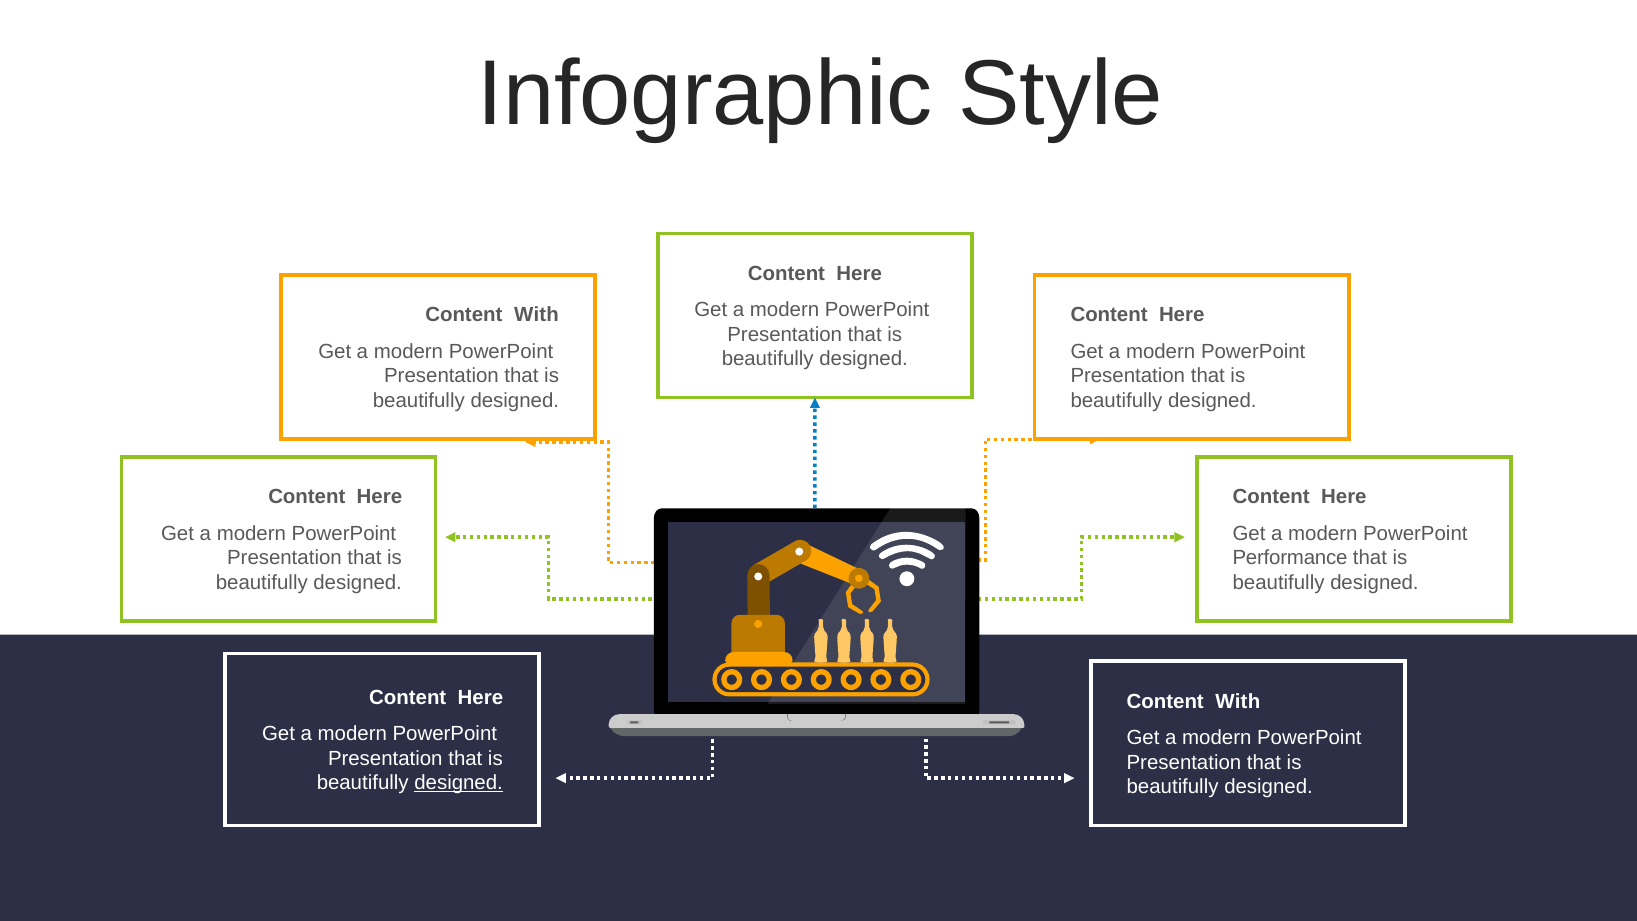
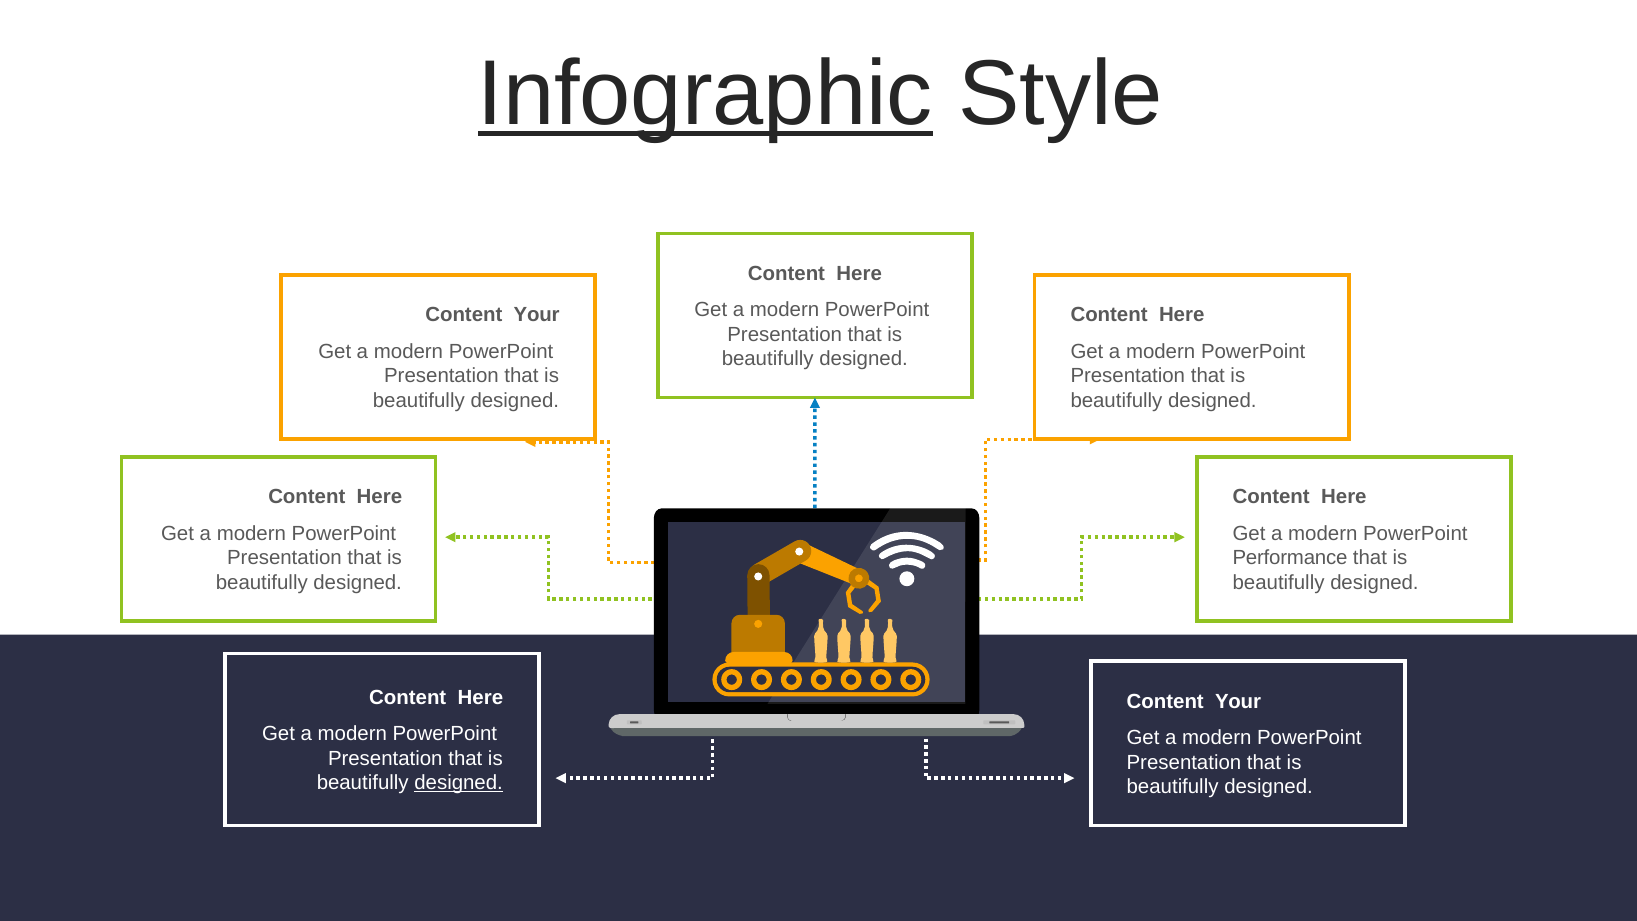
Infographic underline: none -> present (705, 94)
With: With -> Your (537, 315)
With: With -> Your (1238, 701)
